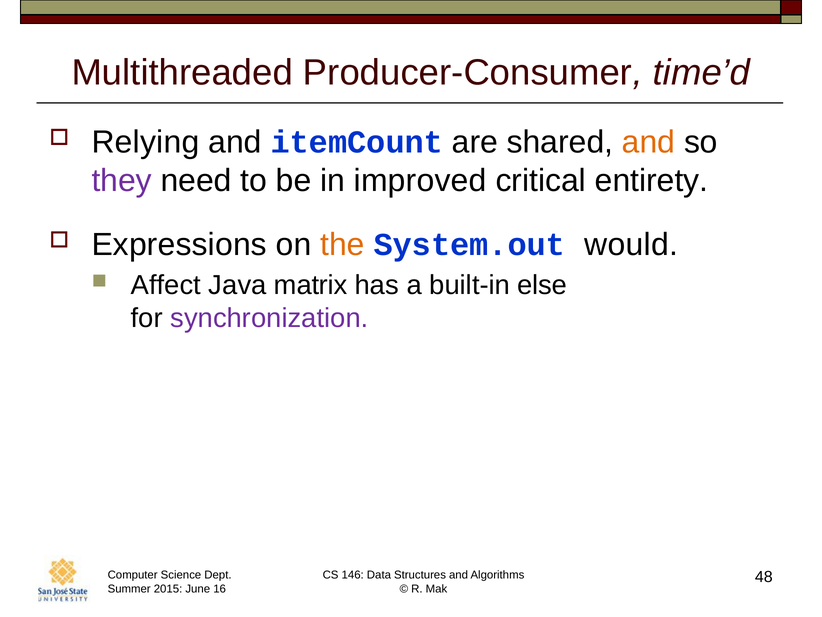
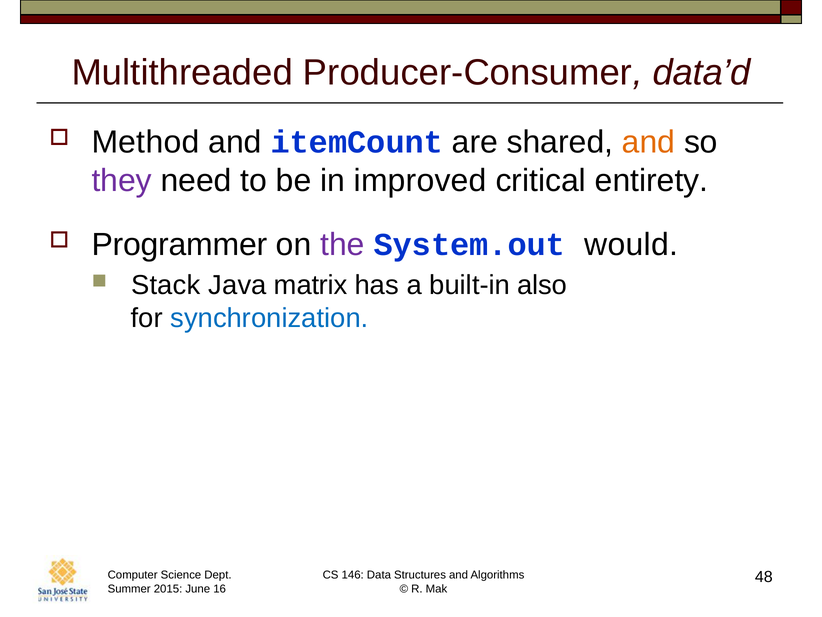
time’d: time’d -> data’d (702, 72)
Relying: Relying -> Method (145, 142)
Expressions: Expressions -> Programmer (179, 244)
the colour: orange -> purple (342, 244)
Affect: Affect -> Stack (166, 285)
else: else -> also (542, 285)
synchronization colour: purple -> blue (269, 318)
